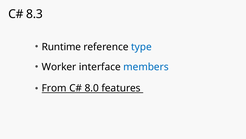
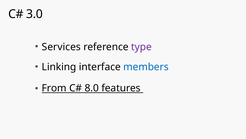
8.3: 8.3 -> 3.0 (34, 14)
Runtime: Runtime -> Services (61, 47)
type colour: blue -> purple (141, 47)
Worker: Worker -> Linking (59, 67)
